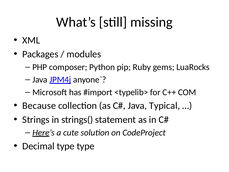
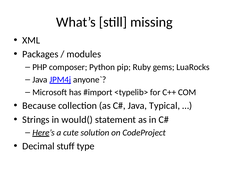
strings(: strings( -> would( (77, 119)
Decimal type: type -> stuff (66, 146)
